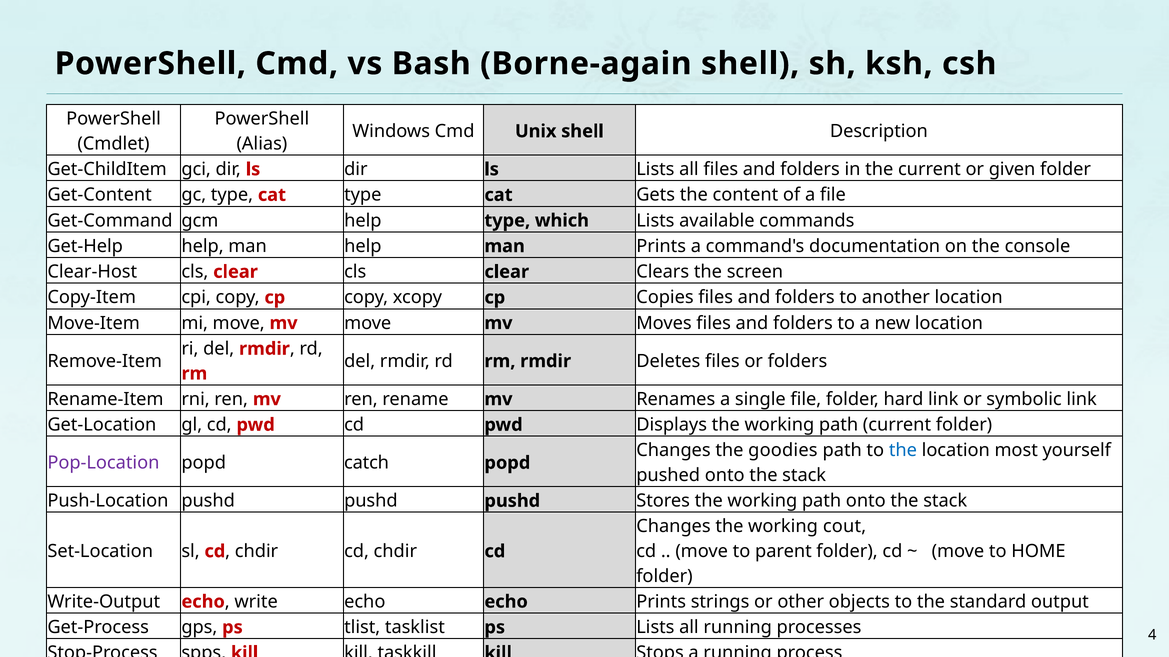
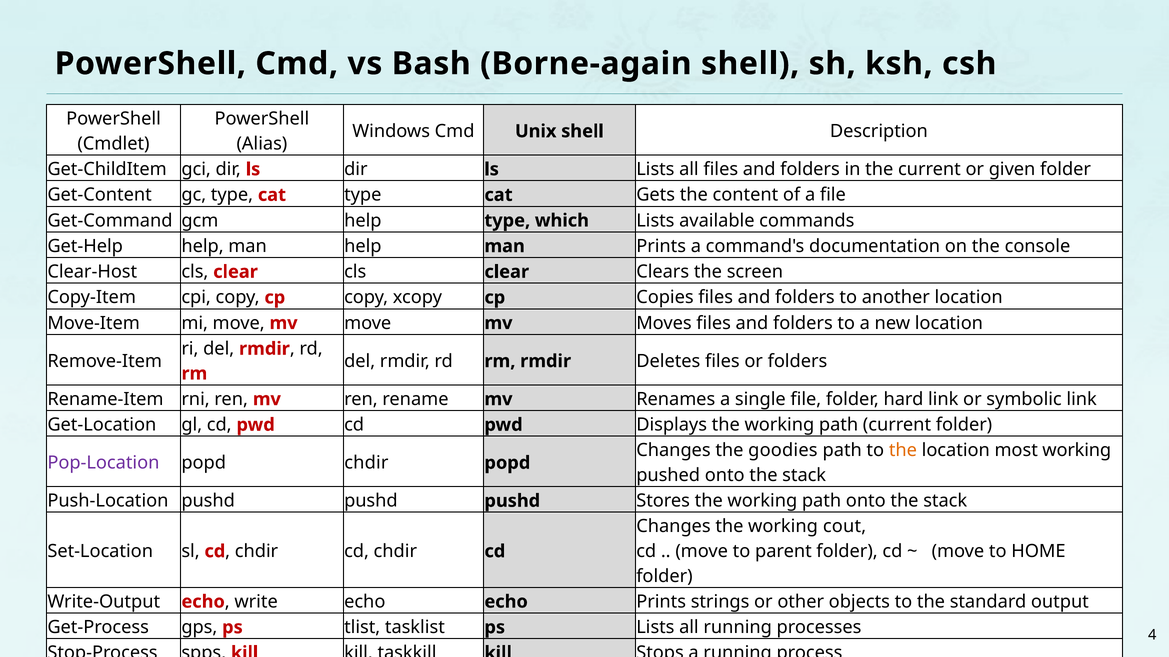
the colour: blue -> orange (903, 451)
most yourself: yourself -> working (1077, 451)
popd catch: catch -> chdir (366, 463)
